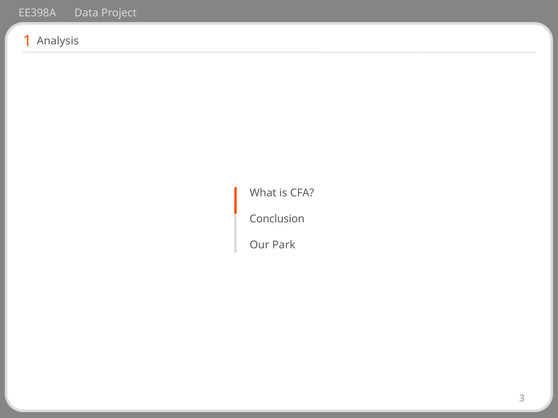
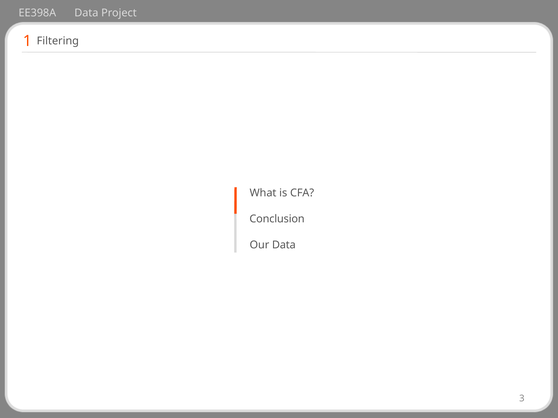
Analysis: Analysis -> Filtering (58, 41)
Our Park: Park -> Data (284, 245)
